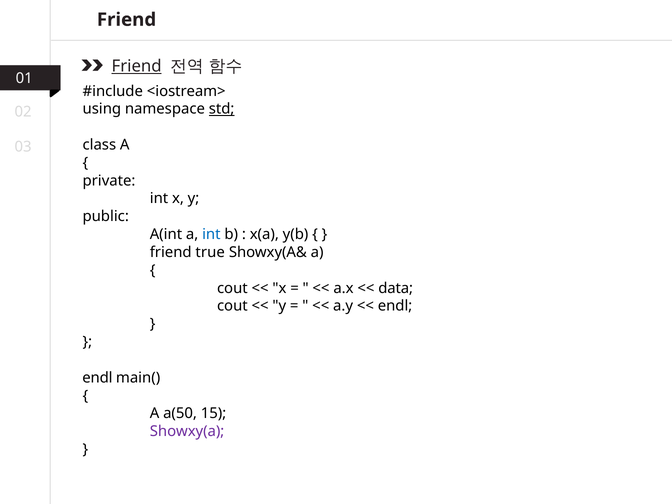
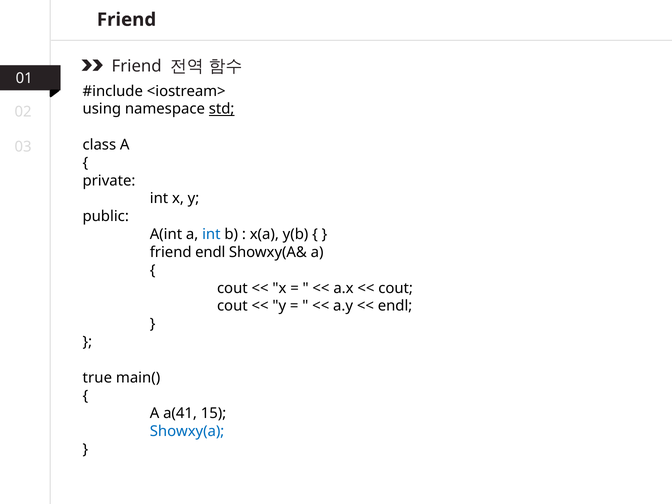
Friend underline: present -> none (137, 66)
friend true: true -> endl (210, 252)
data: data -> cout (396, 288)
endl: endl -> true (97, 378)
a(50: a(50 -> a(41 (180, 413)
Showxy(a colour: purple -> blue (187, 431)
